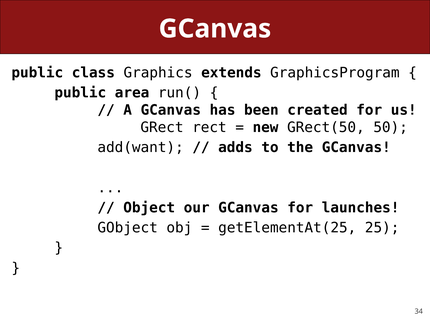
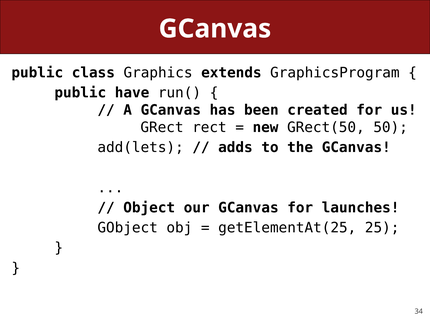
area: area -> have (132, 93)
add(want: add(want -> add(lets (141, 147)
